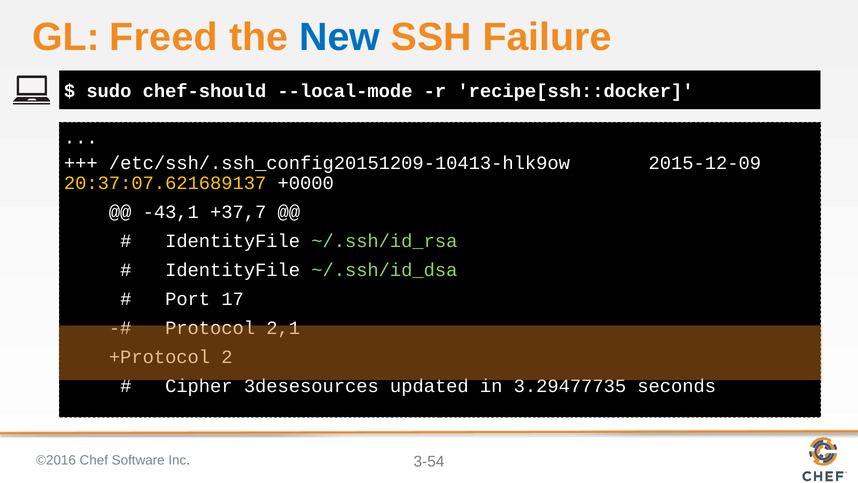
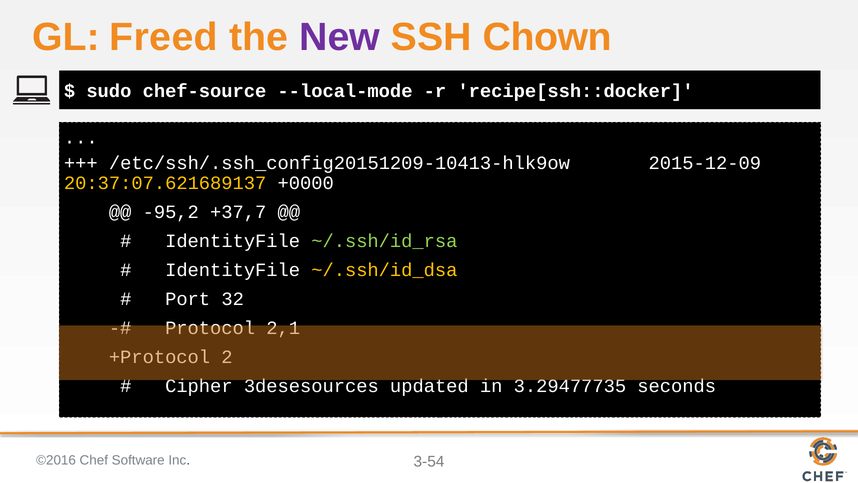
New colour: blue -> purple (340, 37)
Failure: Failure -> Chown (547, 37)
chef-should: chef-should -> chef-source (204, 91)
-43,1: -43,1 -> -95,2 (171, 212)
~/.ssh/id_dsa colour: light green -> yellow (384, 270)
17: 17 -> 32 (233, 299)
